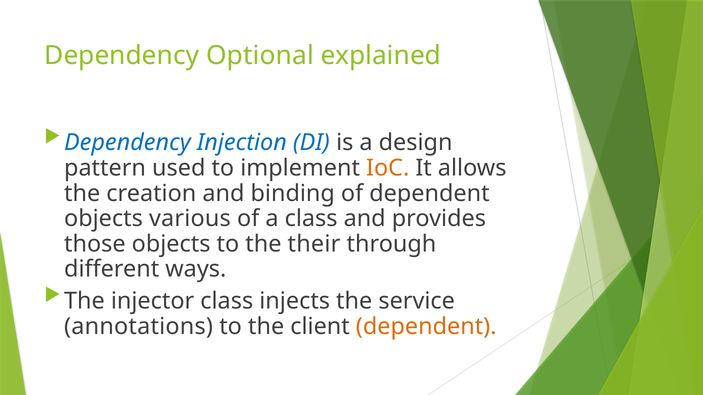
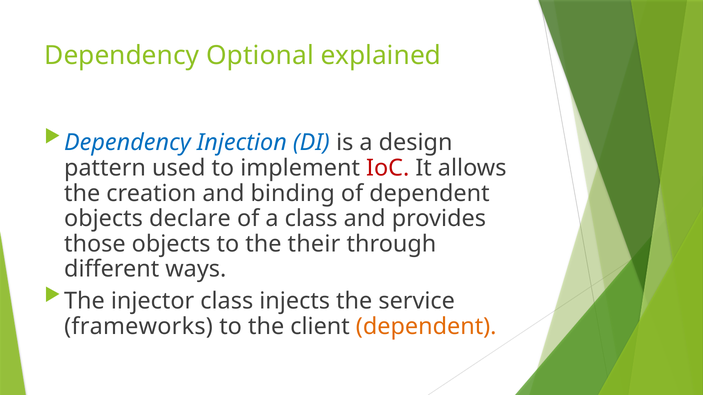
IoC colour: orange -> red (388, 168)
various: various -> declare (190, 219)
annotations: annotations -> frameworks (139, 327)
